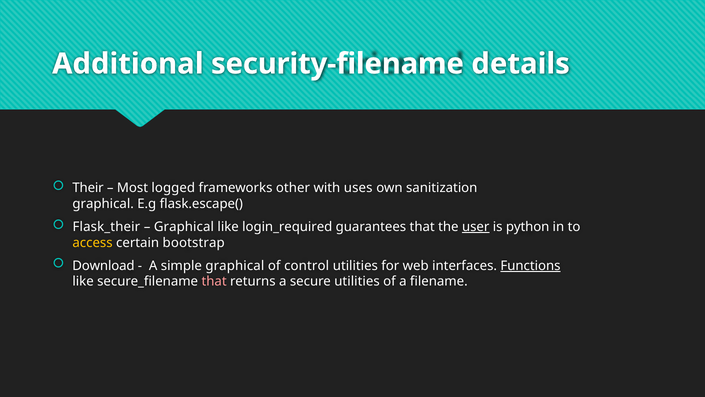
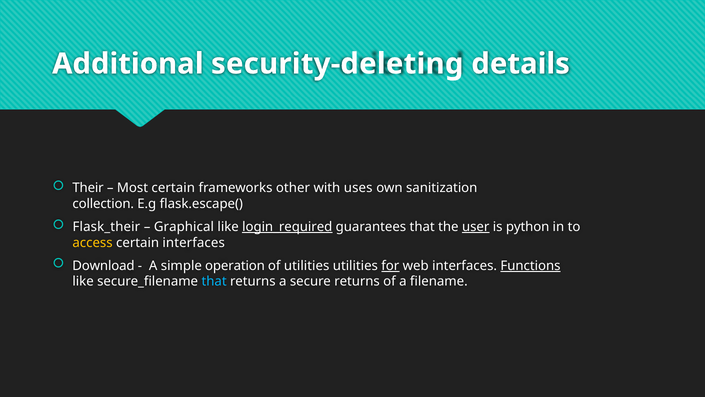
security-filename: security-filename -> security-deleting (337, 64)
Most logged: logged -> certain (173, 188)
graphical: graphical -> collection (103, 204)
login_required underline: none -> present (287, 227)
certain bootstrap: bootstrap -> interfaces (194, 242)
simple graphical: graphical -> operation (235, 265)
of control: control -> utilities (307, 265)
for underline: none -> present (390, 265)
that colour: pink -> light blue (214, 281)
secure utilities: utilities -> returns (357, 281)
